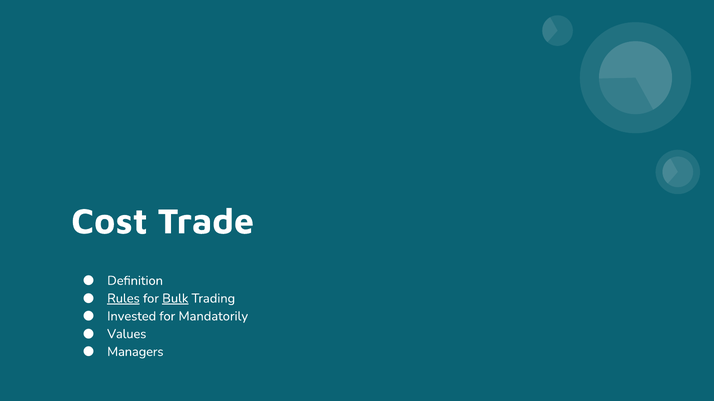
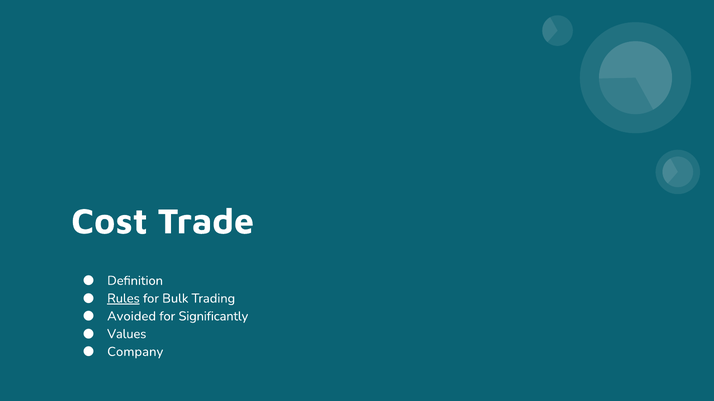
Bulk underline: present -> none (175, 299)
Invested: Invested -> Avoided (132, 317)
Mandatorily: Mandatorily -> Significantly (213, 317)
Managers: Managers -> Company (135, 352)
